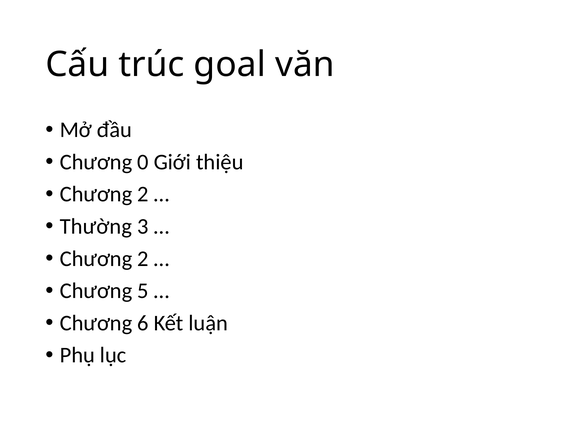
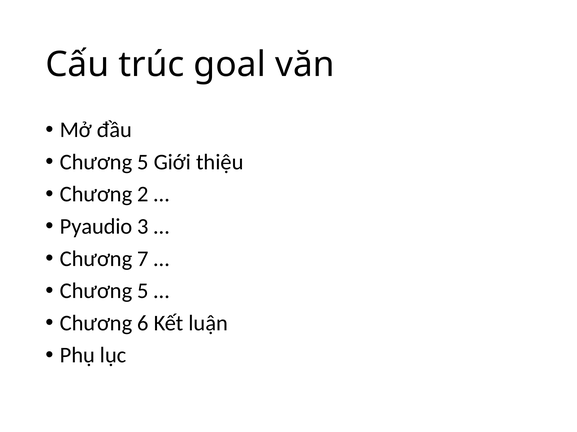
0: 0 -> 5 (143, 162)
Thường: Thường -> Pyaudio (96, 227)
2: 2 -> 7 (143, 259)
